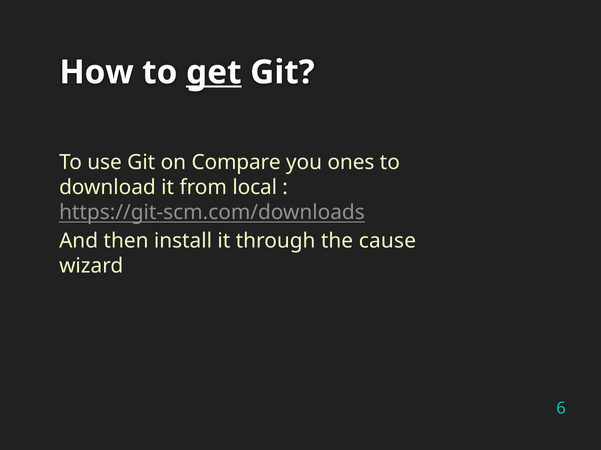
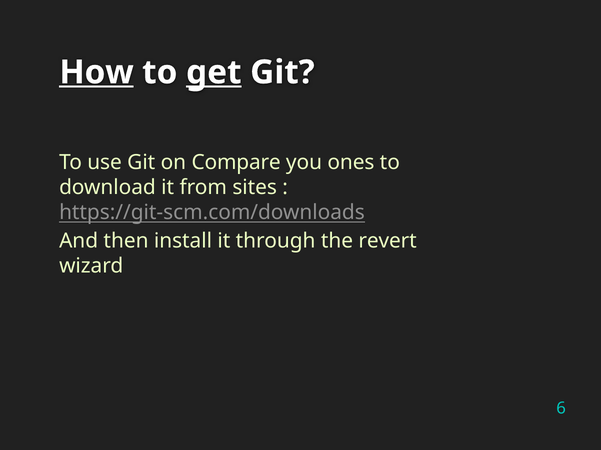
How underline: none -> present (96, 72)
local: local -> sites (255, 188)
cause: cause -> revert (388, 241)
